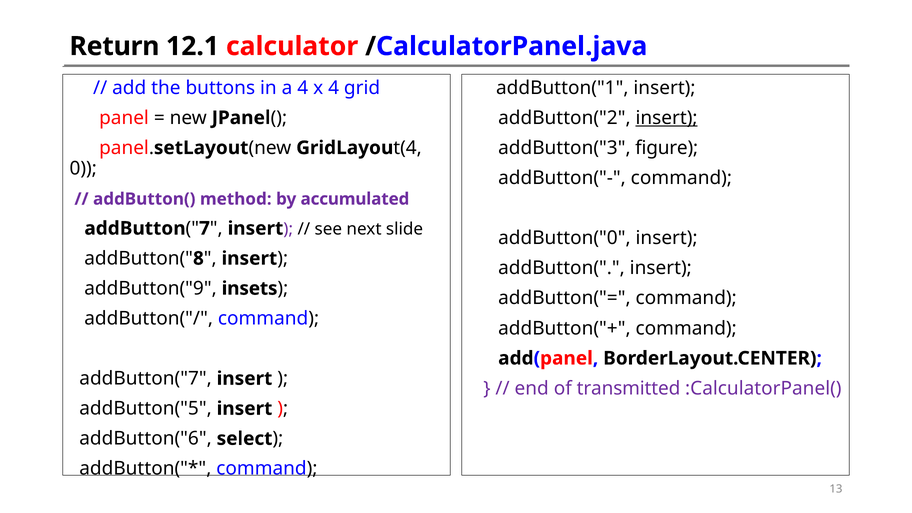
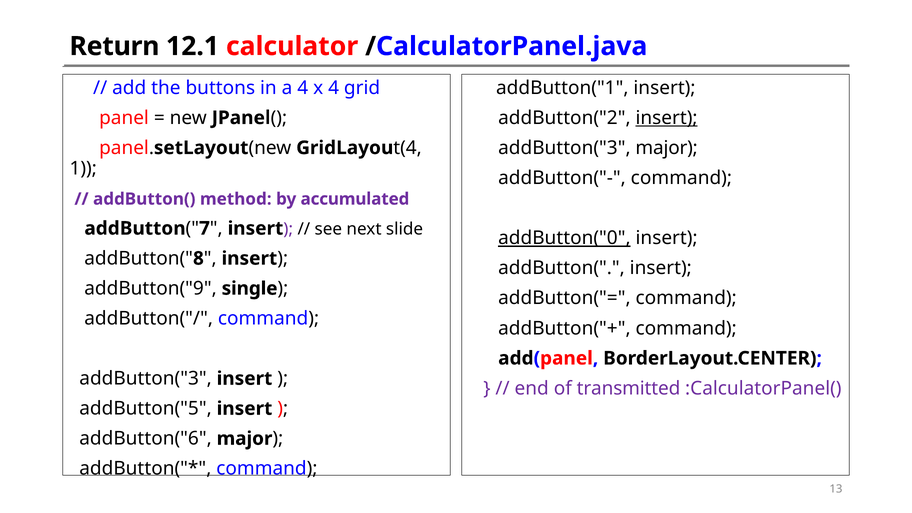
addButton("3 figure: figure -> major (667, 148)
0: 0 -> 1 (83, 168)
addButton("0 underline: none -> present (564, 238)
insets: insets -> single (250, 288)
addButton("7: addButton("7 -> addButton("3 (146, 379)
addButton("6 select: select -> major (245, 439)
